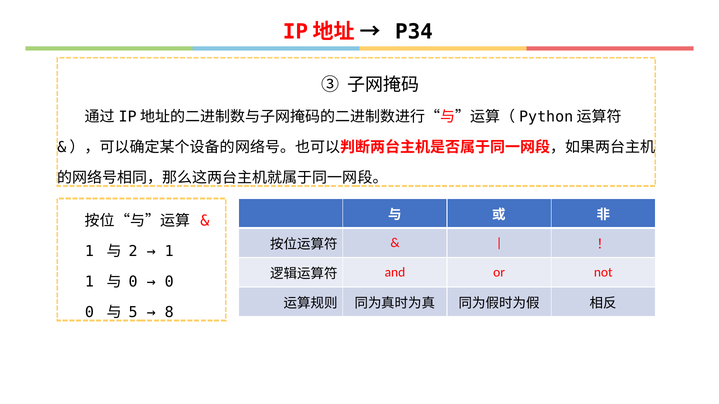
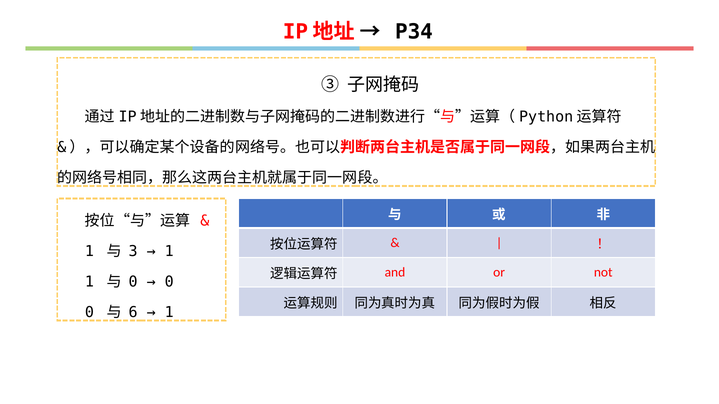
2: 2 -> 3 (133, 252)
5: 5 -> 6 (133, 313)
8: 8 -> 1 (169, 313)
